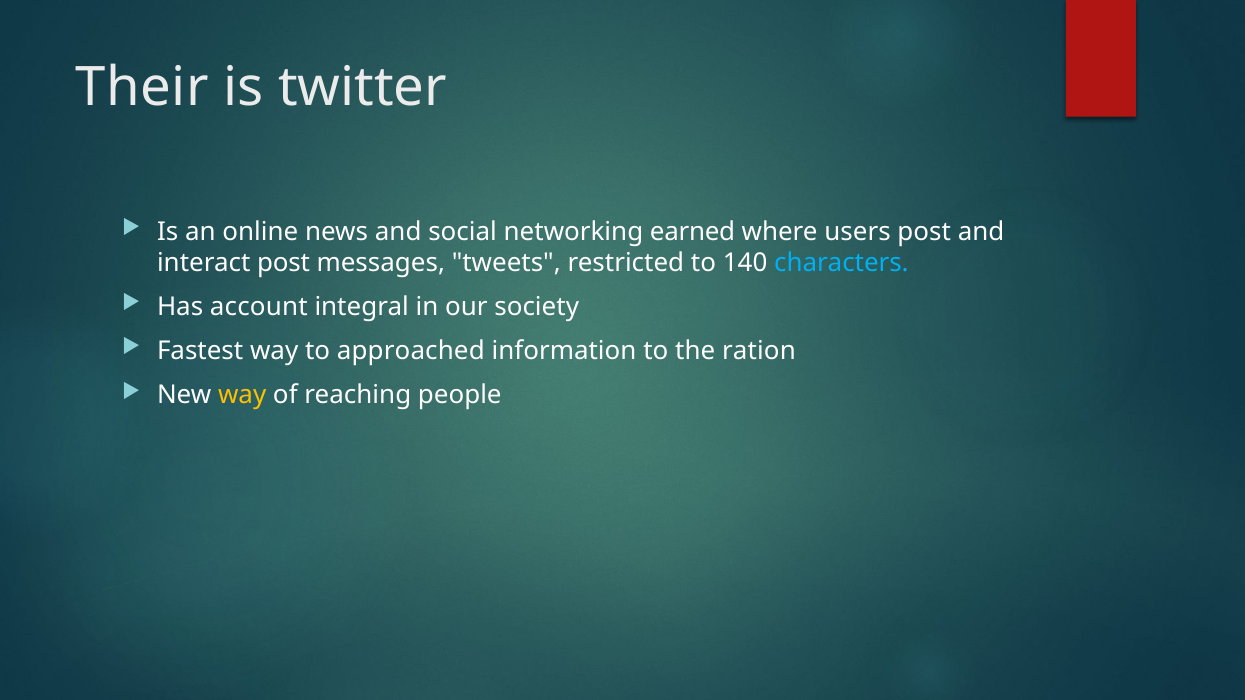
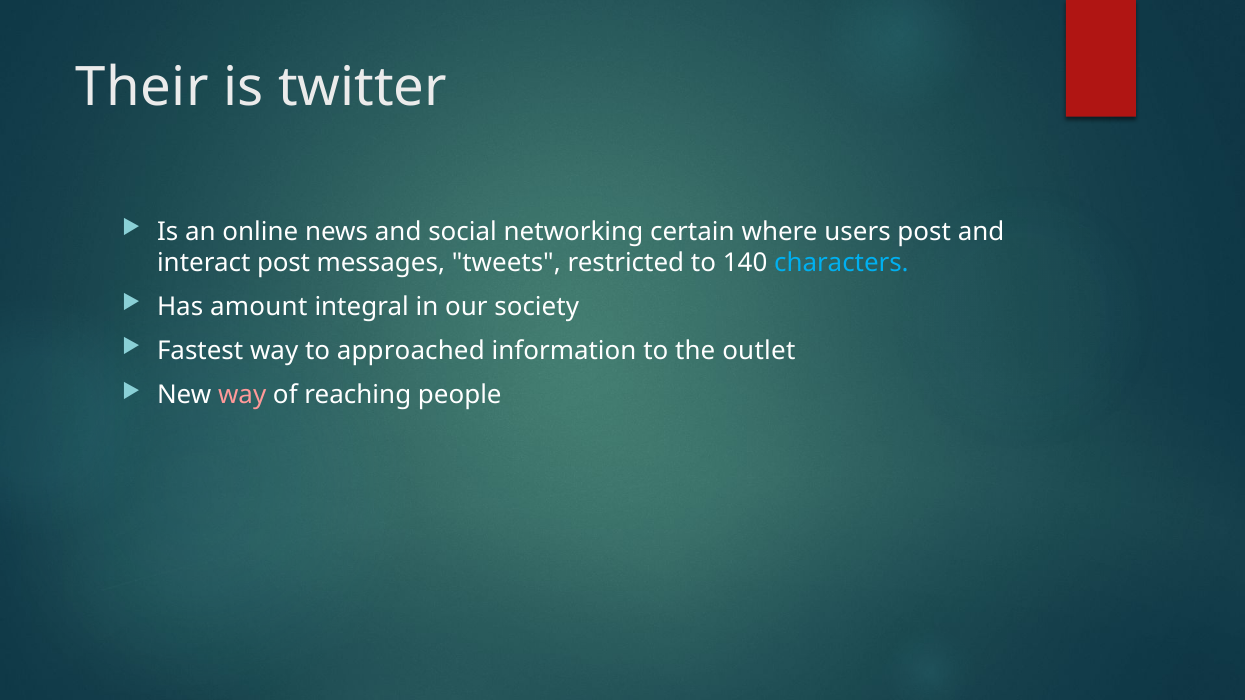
earned: earned -> certain (692, 232)
account: account -> amount (259, 307)
ration: ration -> outlet (759, 351)
way colour: yellow -> pink (242, 395)
